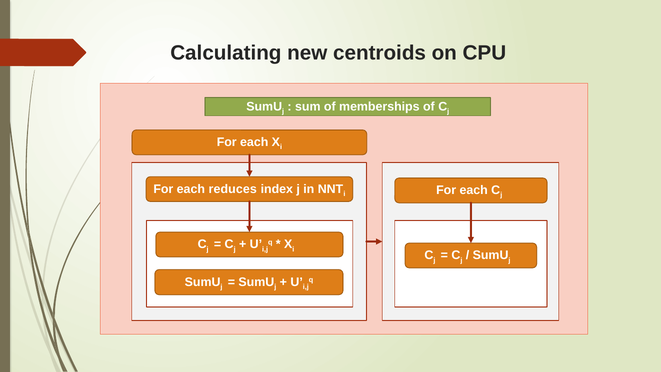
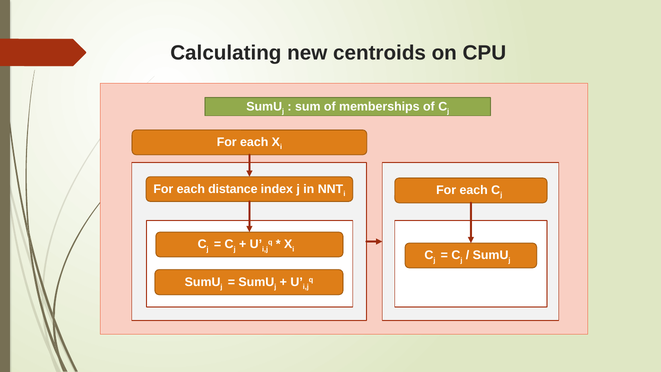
reduces: reduces -> distance (233, 189)
